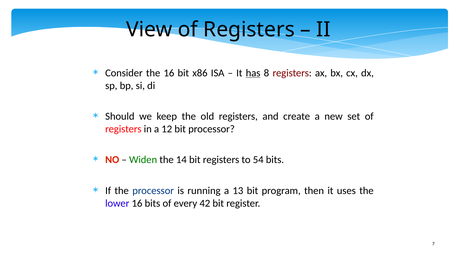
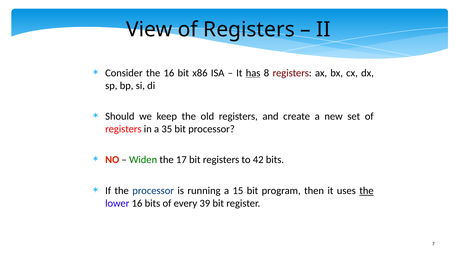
12: 12 -> 35 (167, 129)
14: 14 -> 17 (181, 160)
54: 54 -> 42 (258, 160)
13: 13 -> 15 (238, 191)
the underline: none -> present (366, 191)
42: 42 -> 39 (205, 203)
